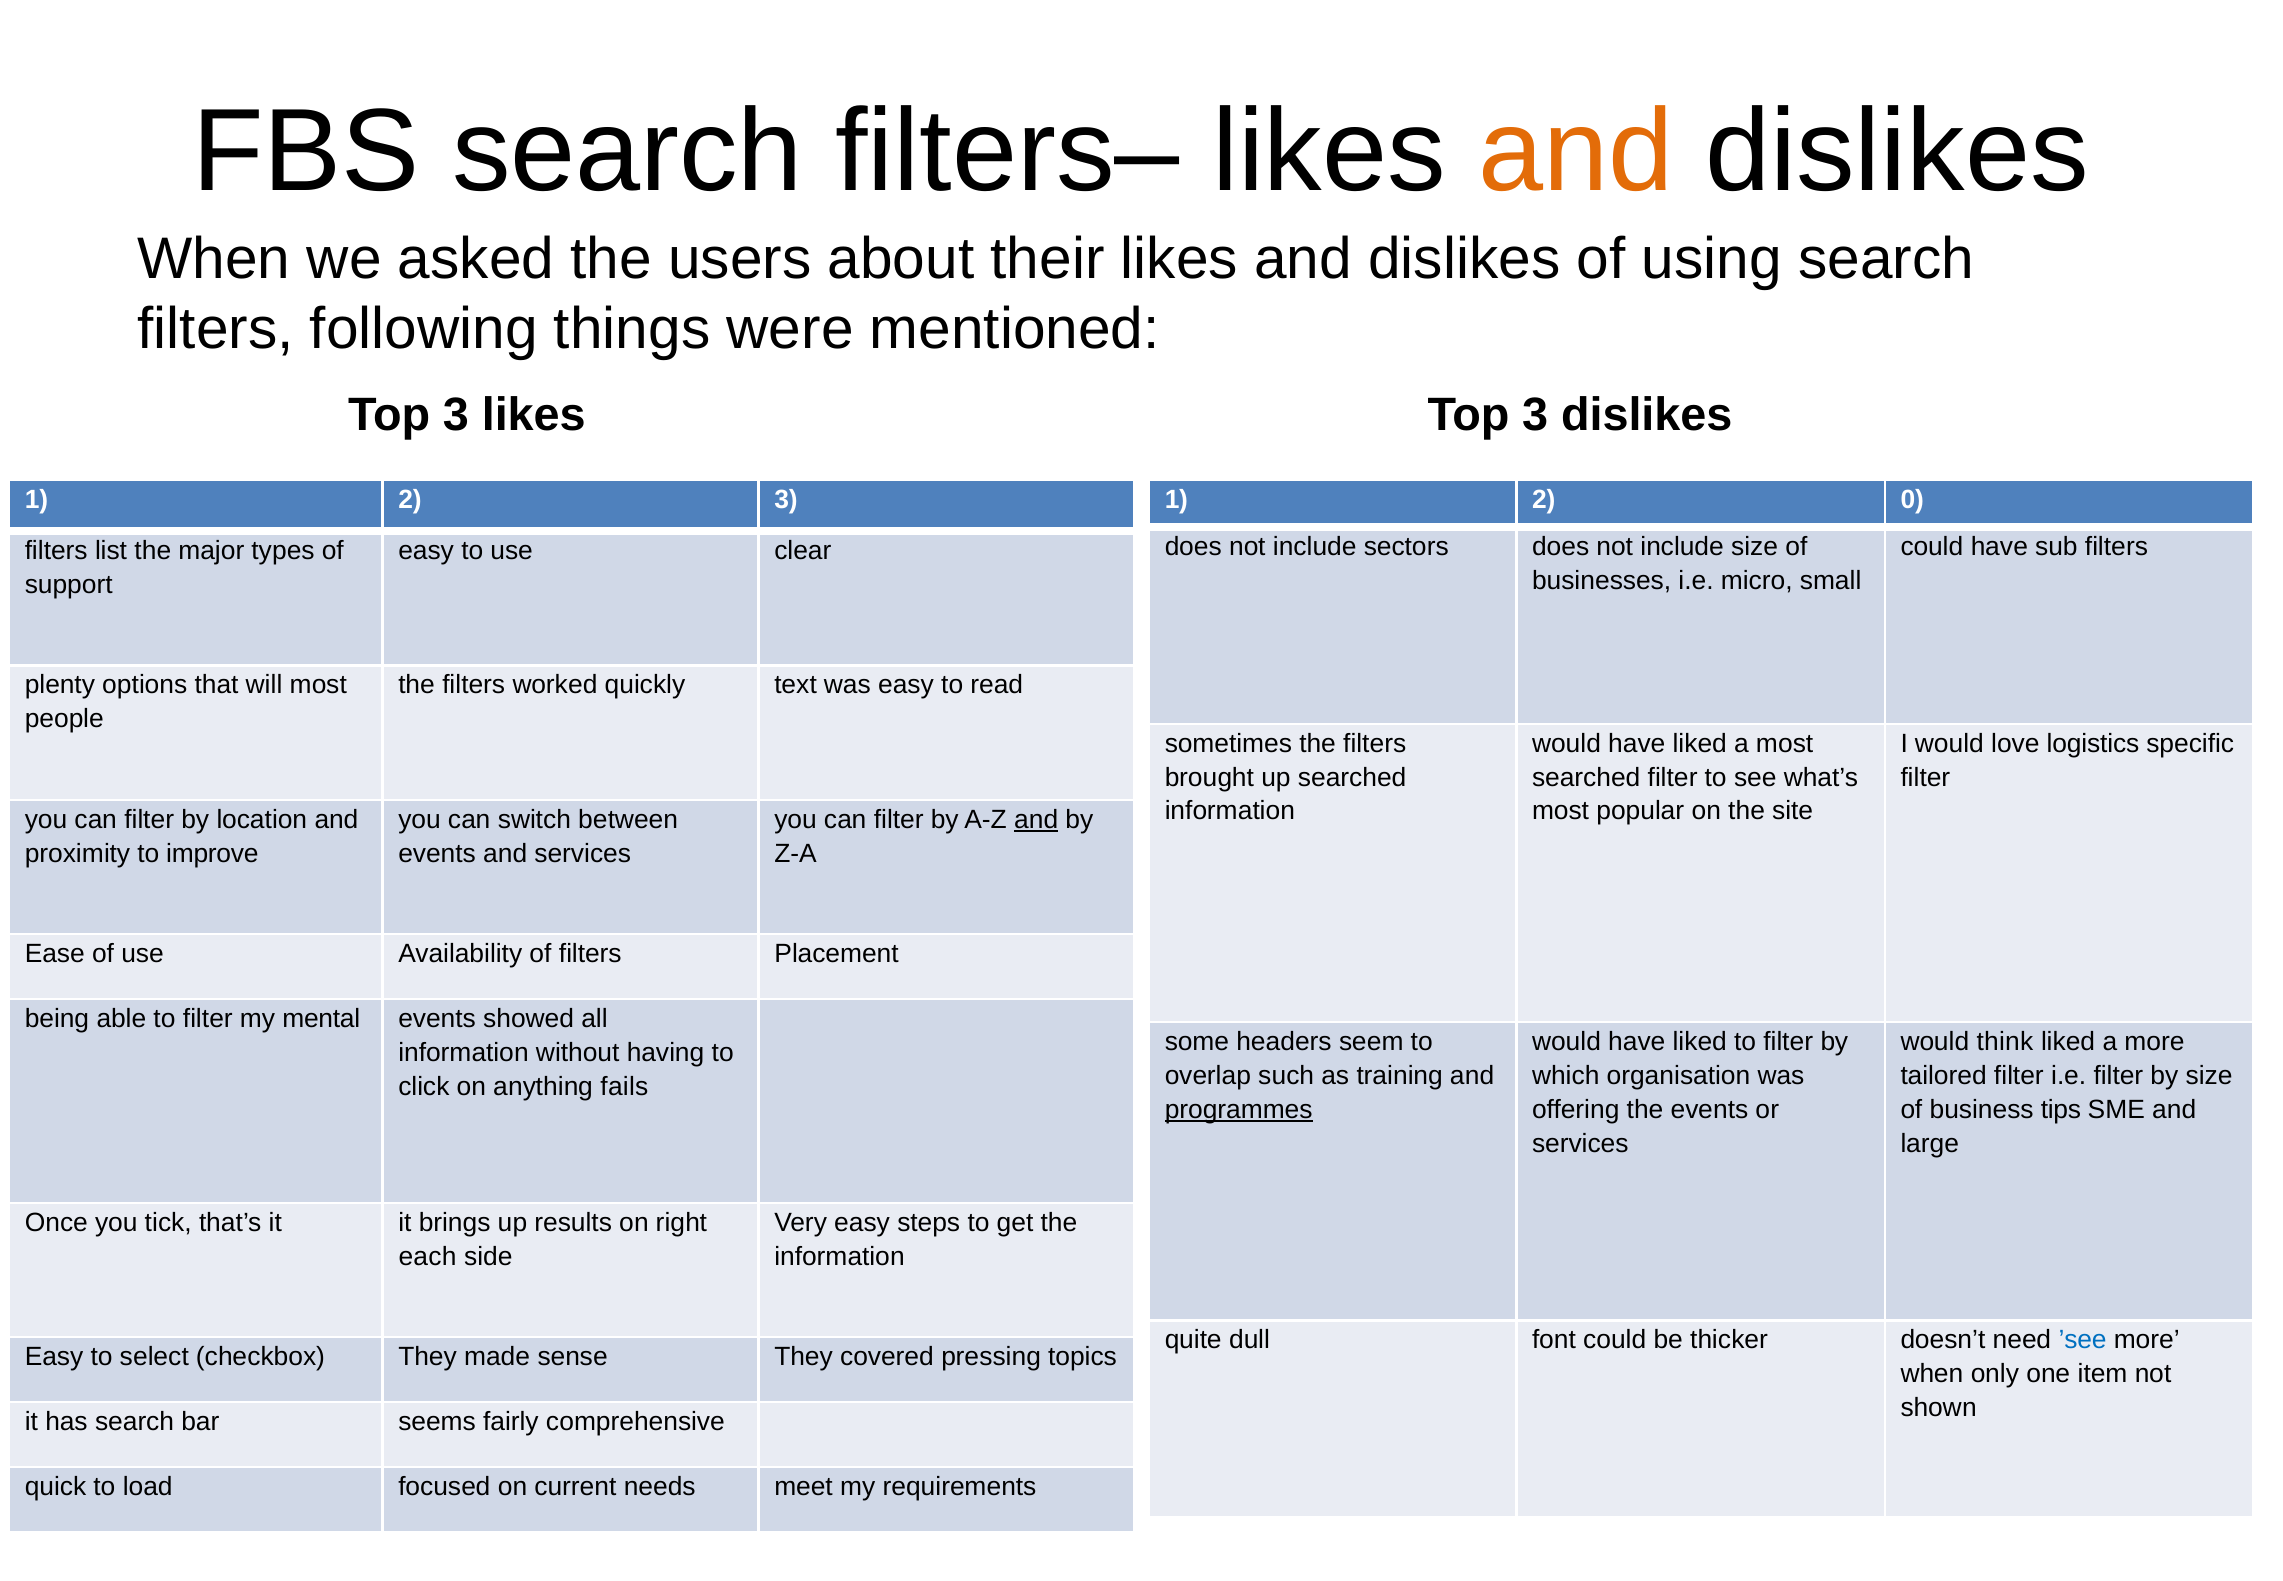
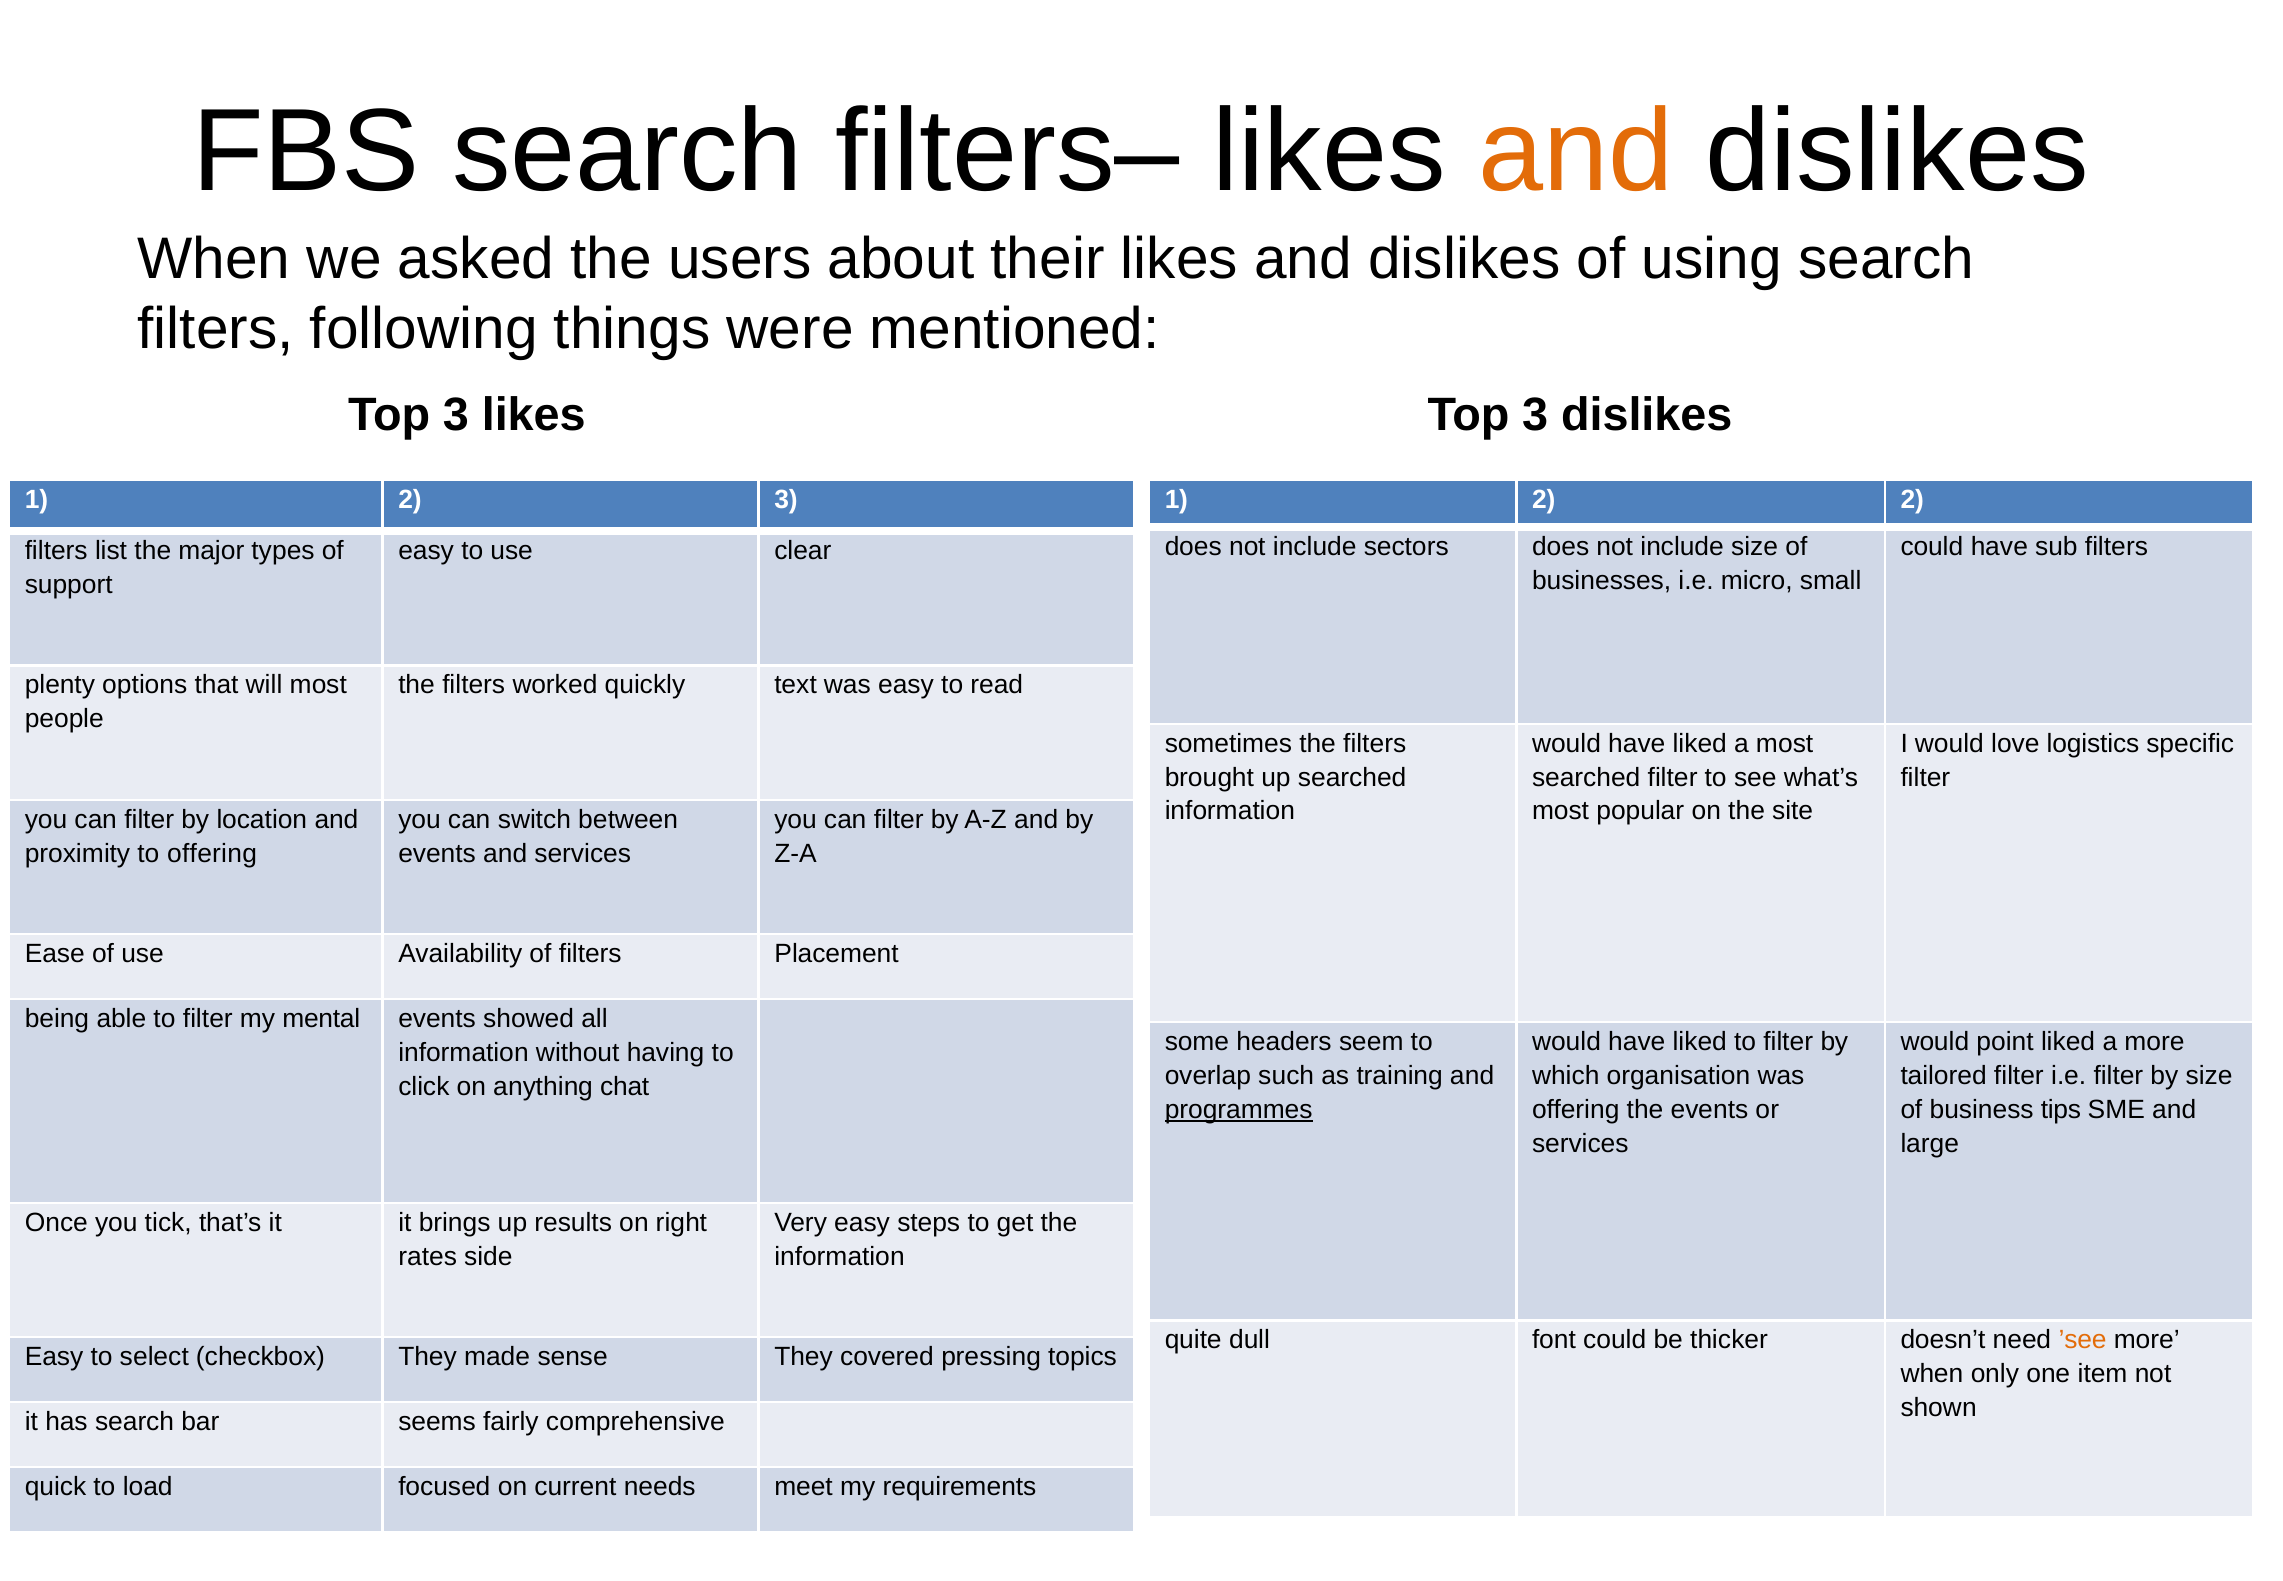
2 0: 0 -> 2 (1912, 499)
and underline: present -> none (1036, 819)
to improve: improve -> offering (212, 853)
think: think -> point (2005, 1041)
fails: fails -> chat (625, 1086)
each: each -> rates (428, 1256)
’see colour: blue -> orange (2083, 1340)
